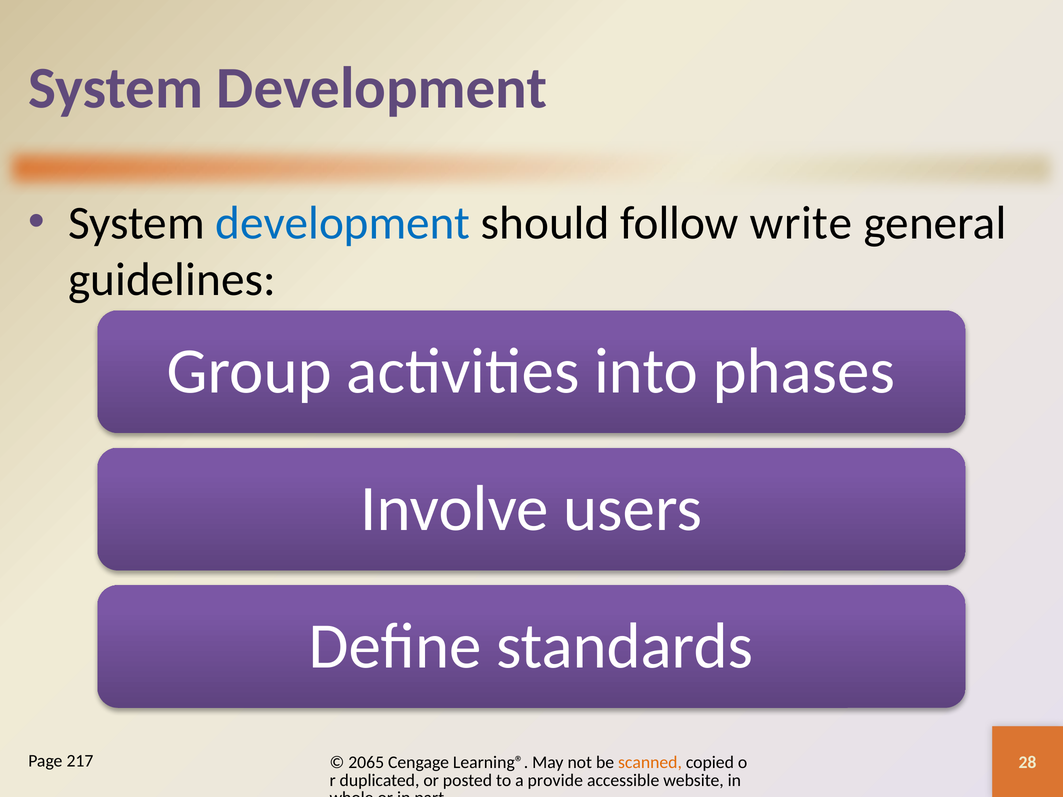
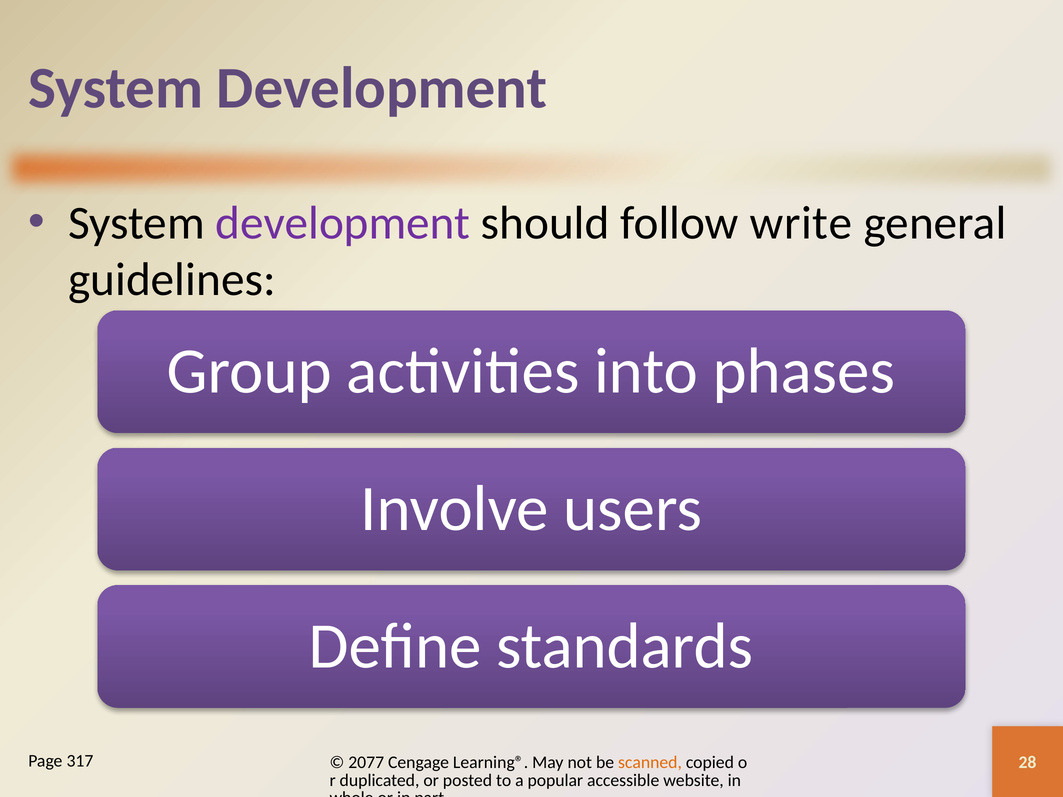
development colour: blue -> purple (343, 223)
217: 217 -> 317 (80, 761)
2065: 2065 -> 2077 (366, 763)
provide: provide -> popular (555, 781)
